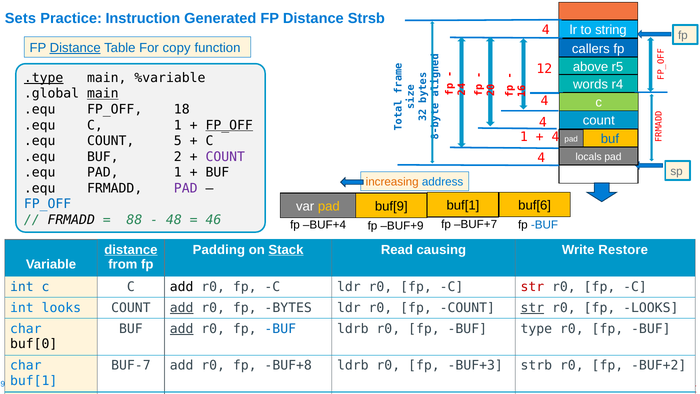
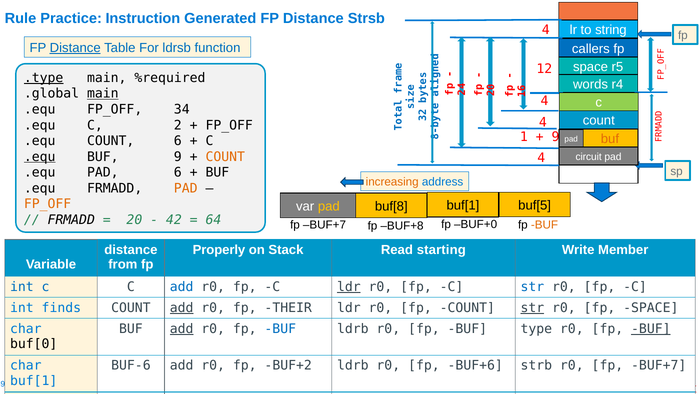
Sets: Sets -> Rule (20, 18)
copy: copy -> ldrsb (177, 48)
above: above -> space (591, 67)
%variable: %variable -> %required (170, 78)
18: 18 -> 34 (182, 109)
C 1: 1 -> 2 (178, 125)
FP_OFF underline: present -> none (229, 125)
4: 4 -> 9 (555, 137)
buf colour: blue -> orange (610, 139)
COUNT 5: 5 -> 6 (178, 141)
.equ underline: none -> present (40, 157)
BUF 2: 2 -> 9 (178, 157)
COUNT colour: purple -> orange (225, 157)
locals: locals -> circuit (589, 157)
.equ PAD 1: 1 -> 6 (178, 172)
PAD colour: purple -> orange (186, 188)
FP_OFF colour: blue -> orange (48, 204)
buf[9: buf[9 -> buf[8 (391, 206)
buf[6: buf[6 -> buf[5 (535, 205)
88: 88 -> 20 (134, 220)
48: 48 -> 42 (174, 220)
46: 46 -> 64 (213, 220)
BUF+7: BUF+7 -> BUF+0 (476, 224)
BUF colour: blue -> orange (544, 225)
BUF+4: BUF+4 -> BUF+7 (324, 225)
BUF+9: BUF+9 -> BUF+8 (402, 226)
distance underline: present -> none (131, 250)
Padding: Padding -> Properly (219, 250)
Stack underline: present -> none (286, 250)
causing: causing -> starting (441, 250)
Restore: Restore -> Member (623, 250)
add colour: black -> blue (182, 287)
ldr underline: none -> present (349, 287)
str colour: red -> blue (532, 287)
int looks: looks -> finds (61, 308)
BYTES: BYTES -> THEIR (288, 308)
r0 fp LOOKS: LOOKS -> SPACE (651, 308)
BUF underline: none -> present (651, 329)
BUF-7: BUF-7 -> BUF-6 (131, 365)
BUF+8: BUF+8 -> BUF+2 (288, 365)
BUF+3: BUF+3 -> BUF+6 (475, 365)
BUF+2: BUF+2 -> BUF+7 (659, 365)
